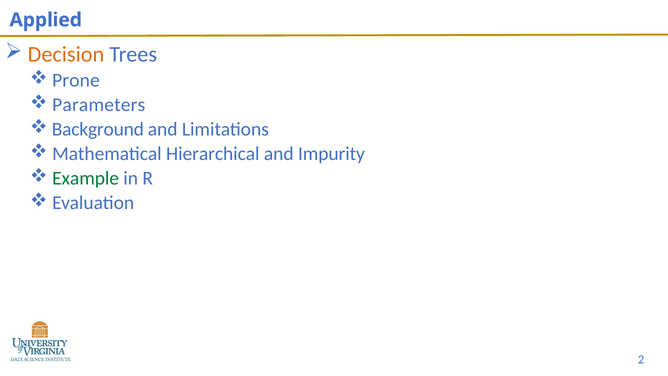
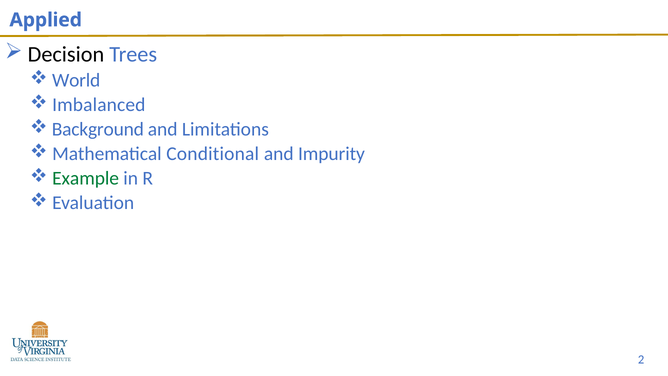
Decision colour: orange -> black (66, 54)
Prone: Prone -> World (76, 80)
Parameters: Parameters -> Imbalanced (99, 105)
Hierarchical: Hierarchical -> Conditional (213, 154)
